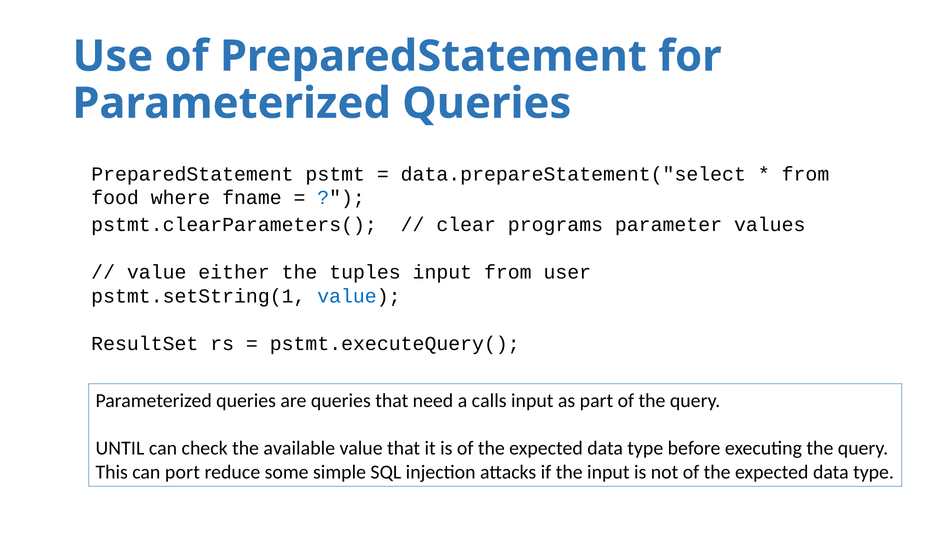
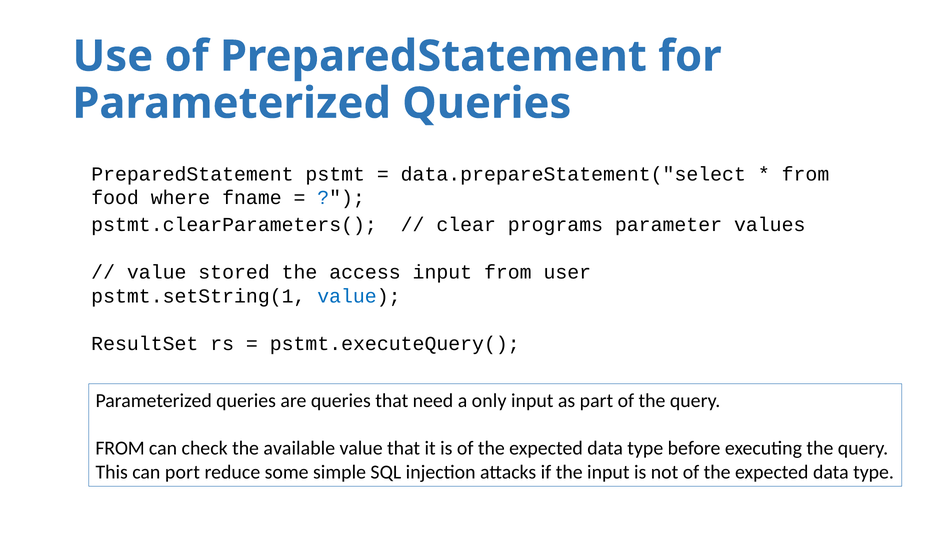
either: either -> stored (234, 272)
tuples: tuples -> access (365, 272)
calls: calls -> only (489, 400)
UNTIL: UNTIL -> FROM (120, 448)
